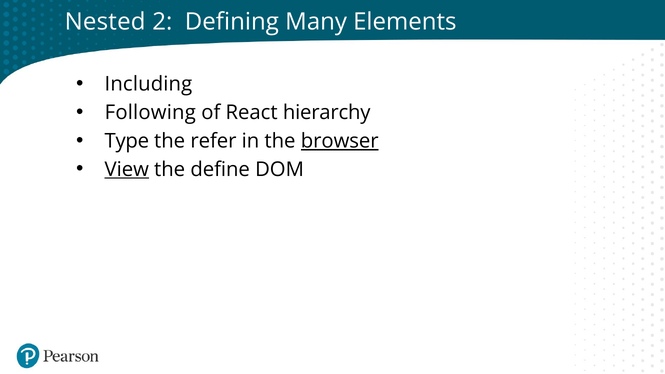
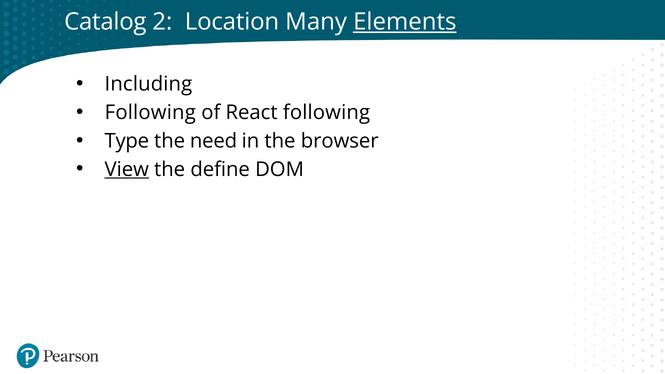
Nested: Nested -> Catalog (105, 22)
Defining: Defining -> Location (232, 22)
Elements underline: none -> present (405, 22)
React hierarchy: hierarchy -> following (326, 113)
refer: refer -> need (214, 141)
browser underline: present -> none (340, 141)
